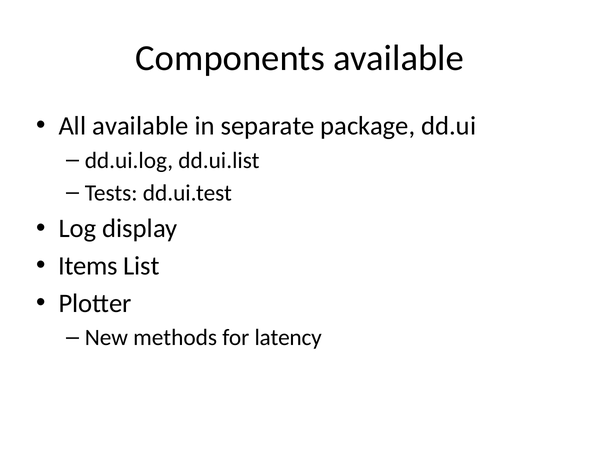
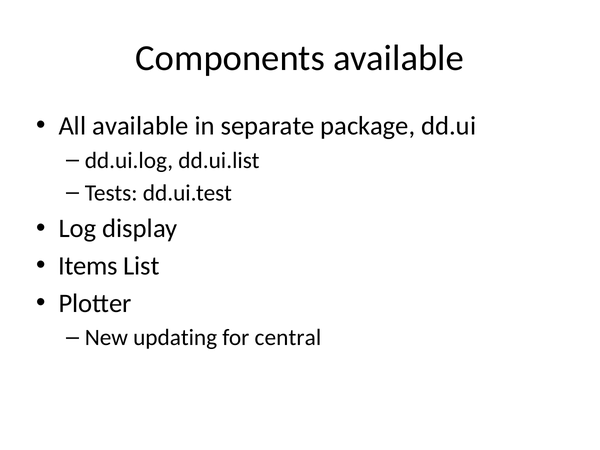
methods: methods -> updating (175, 338)
latency: latency -> central (288, 338)
